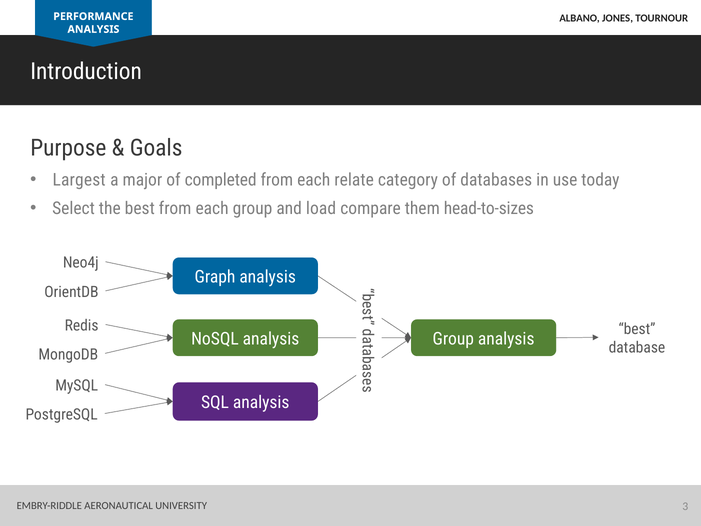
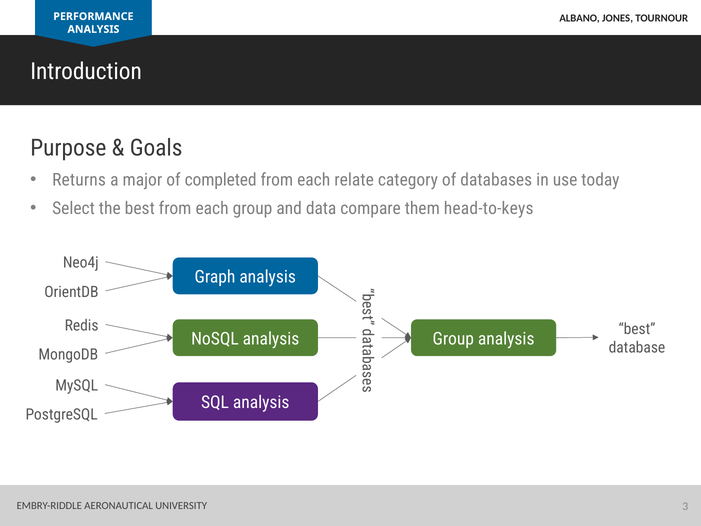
Largest: Largest -> Returns (79, 180)
load: load -> data (321, 208)
head-to-sizes: head-to-sizes -> head-to-keys (489, 208)
